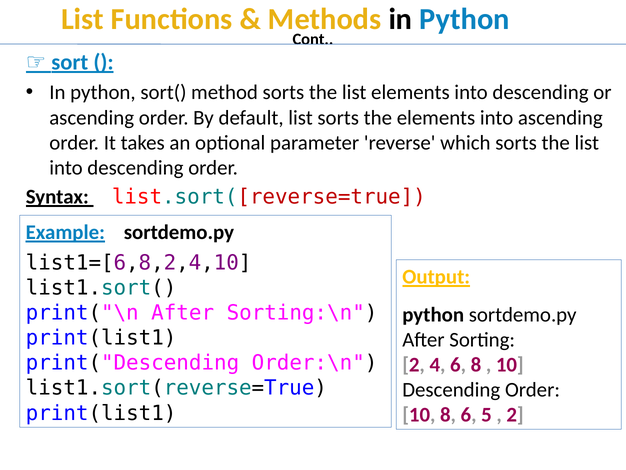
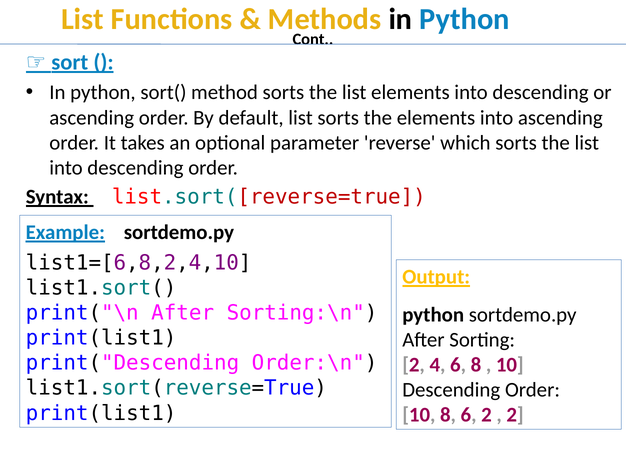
6 5: 5 -> 2 (486, 414)
